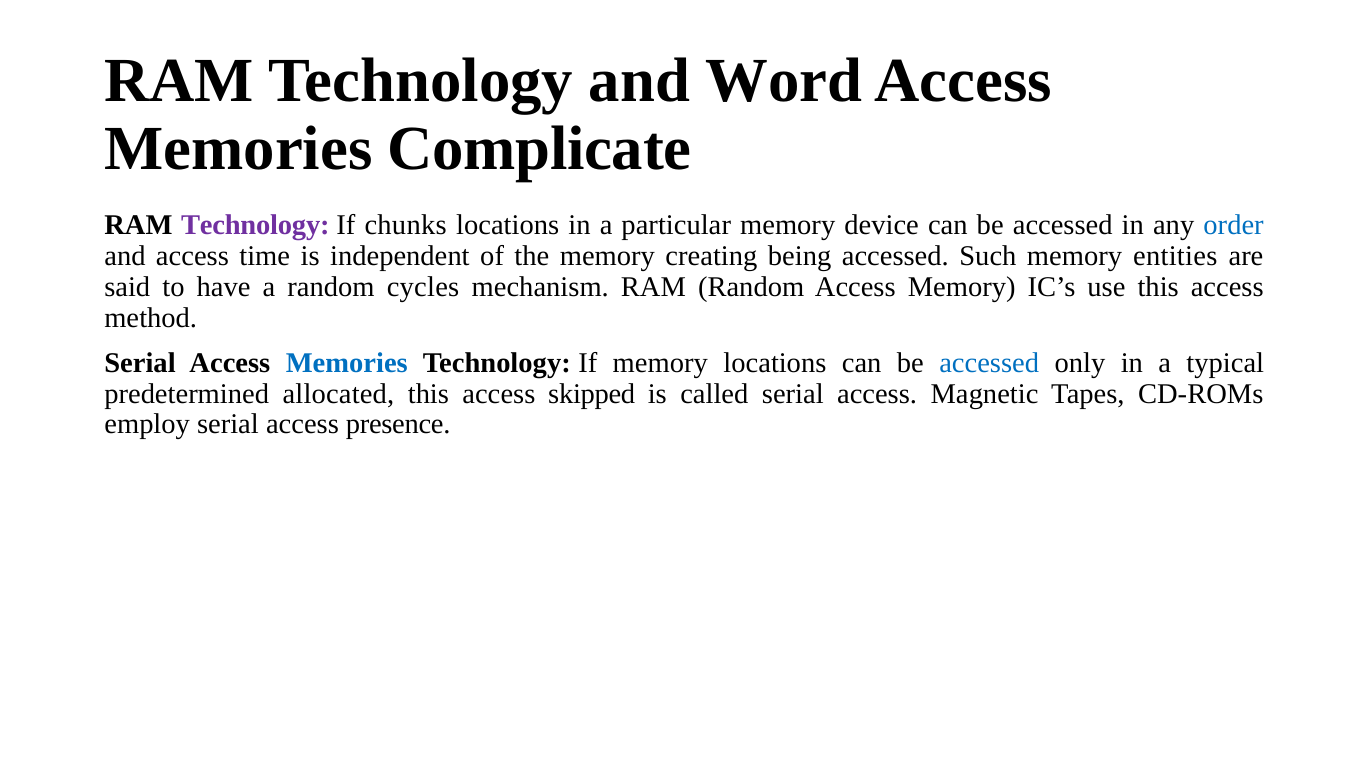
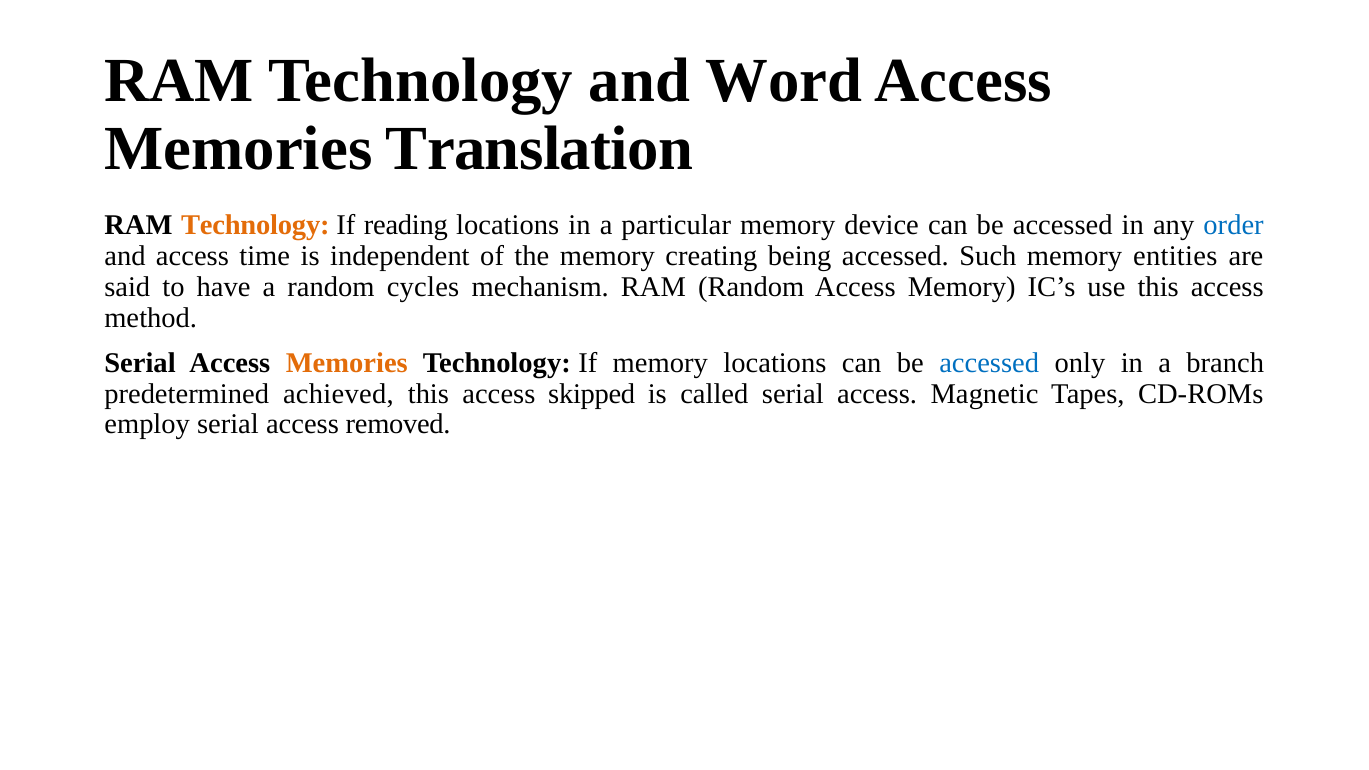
Complicate: Complicate -> Translation (540, 149)
Technology colour: purple -> orange (255, 225)
chunks: chunks -> reading (406, 225)
Memories colour: blue -> orange (347, 363)
typical: typical -> branch (1225, 363)
allocated: allocated -> achieved (338, 394)
presence: presence -> removed (398, 424)
